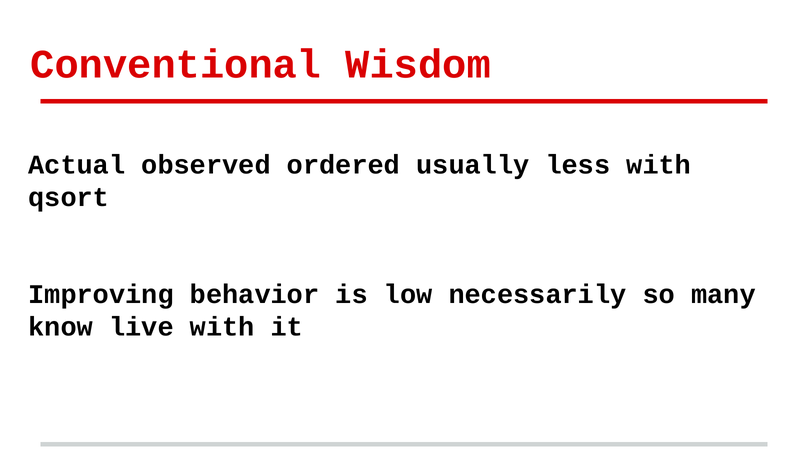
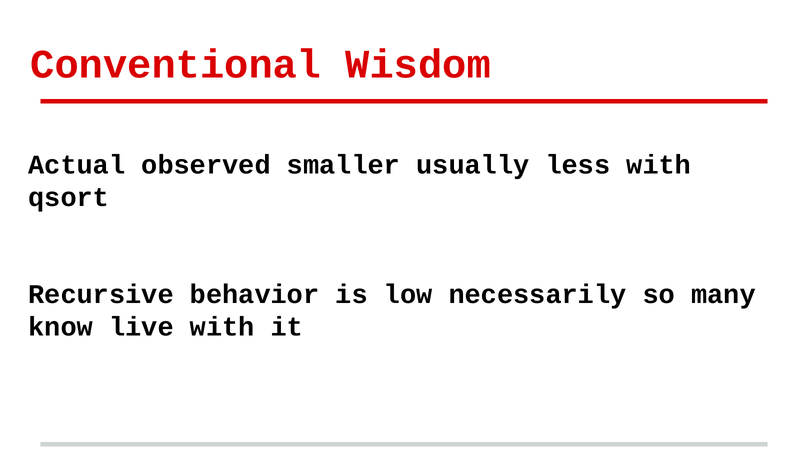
ordered: ordered -> smaller (343, 165)
Improving: Improving -> Recursive (101, 294)
